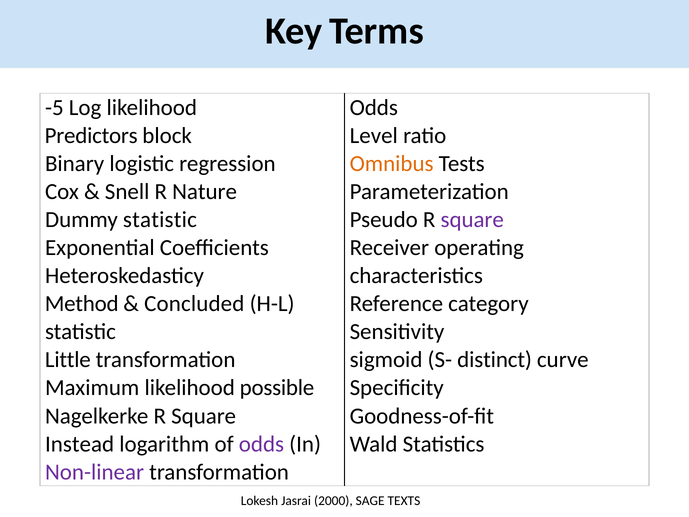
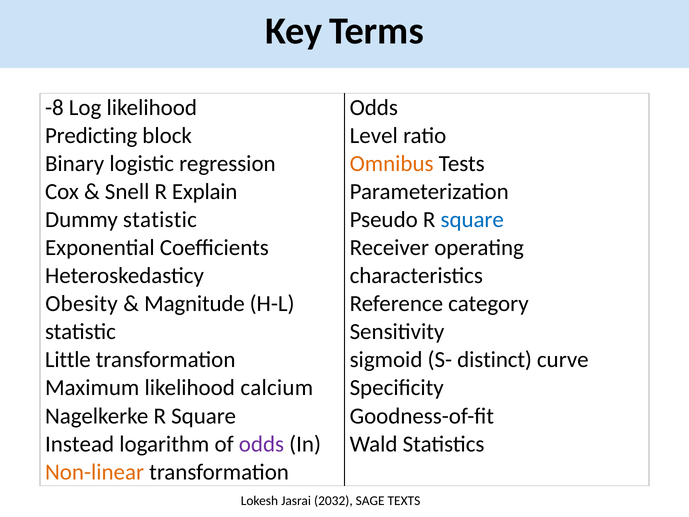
-5: -5 -> -8 (54, 107)
Predictors: Predictors -> Predicting (91, 136)
Nature: Nature -> Explain (205, 192)
square colour: purple -> blue (472, 220)
Method: Method -> Obesity (81, 304)
Concluded: Concluded -> Magnitude (194, 304)
possible: possible -> calcium (277, 388)
Non-linear colour: purple -> orange (95, 472)
2000: 2000 -> 2032 (333, 501)
